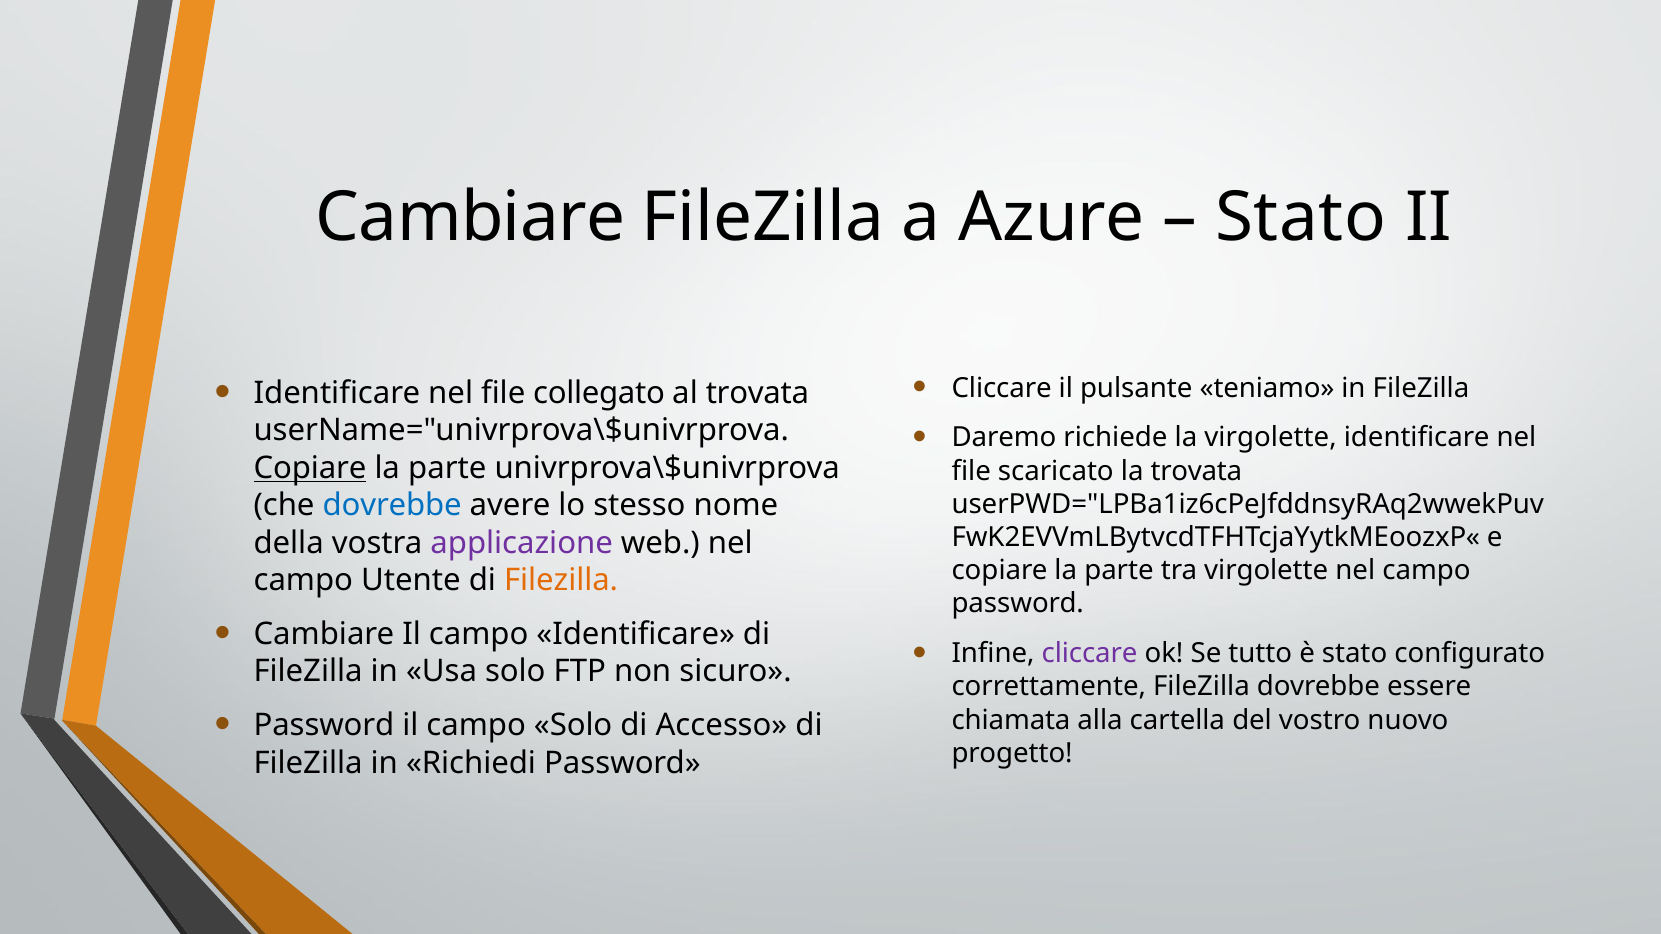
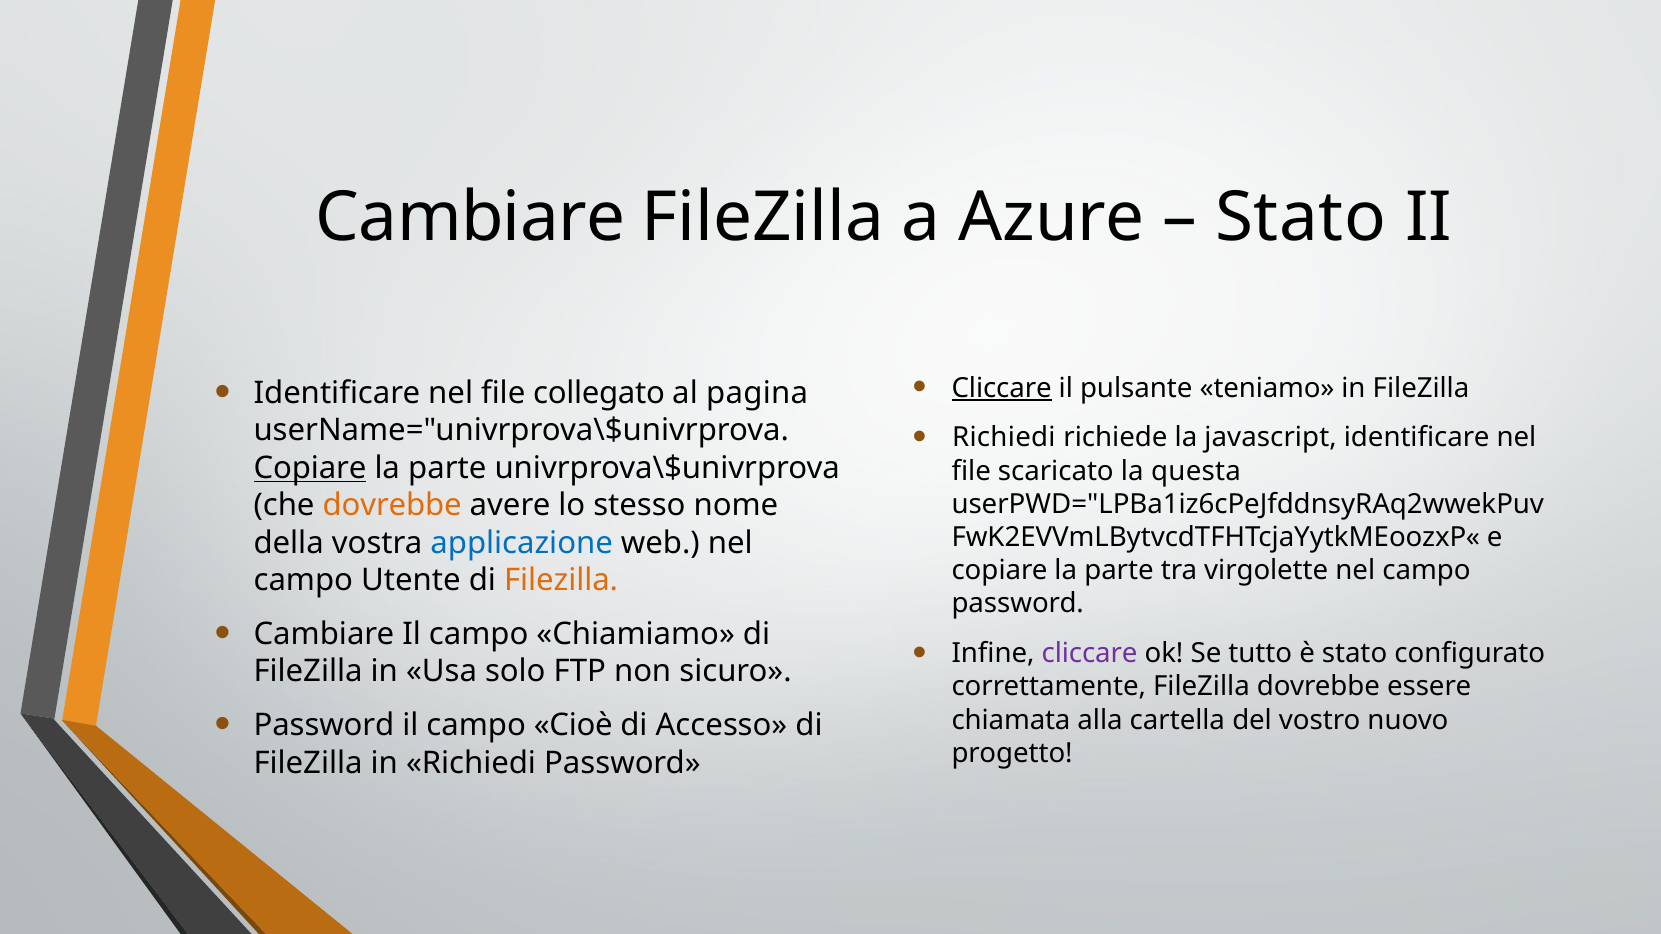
Cliccare underline: none -> present (1002, 388)
al trovata: trovata -> pagina (757, 393)
Daremo: Daremo -> Richiedi (1004, 438)
la virgolette: virgolette -> javascript (1271, 438)
la trovata: trovata -> questa (1196, 471)
dovrebbe colour: blue -> orange (392, 506)
applicazione colour: purple -> blue (522, 543)
campo Identificare: Identificare -> Chiamiamo (636, 634)
campo Solo: Solo -> Cioè (573, 726)
